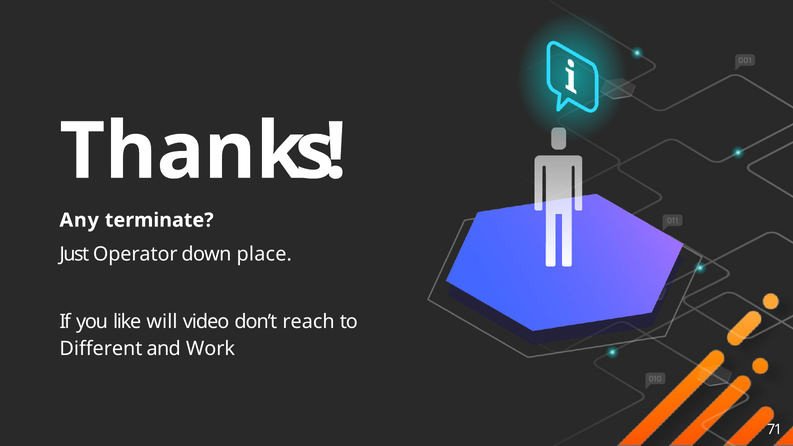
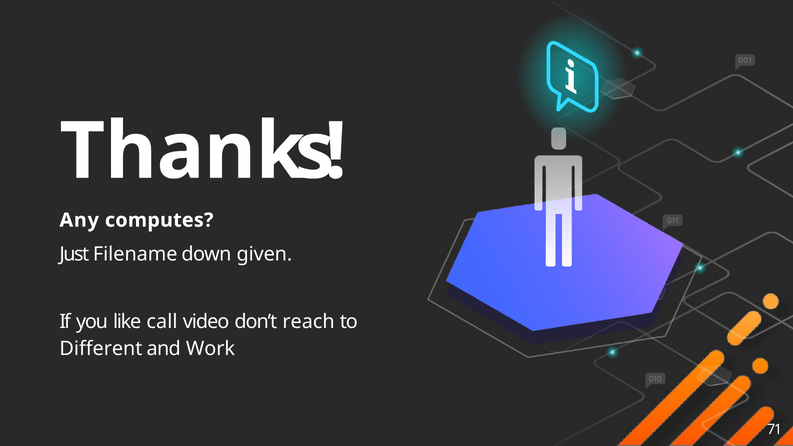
terminate: terminate -> computes (159, 220)
Operator: Operator -> Filename (135, 254)
place: place -> given (264, 254)
will: will -> call (162, 322)
